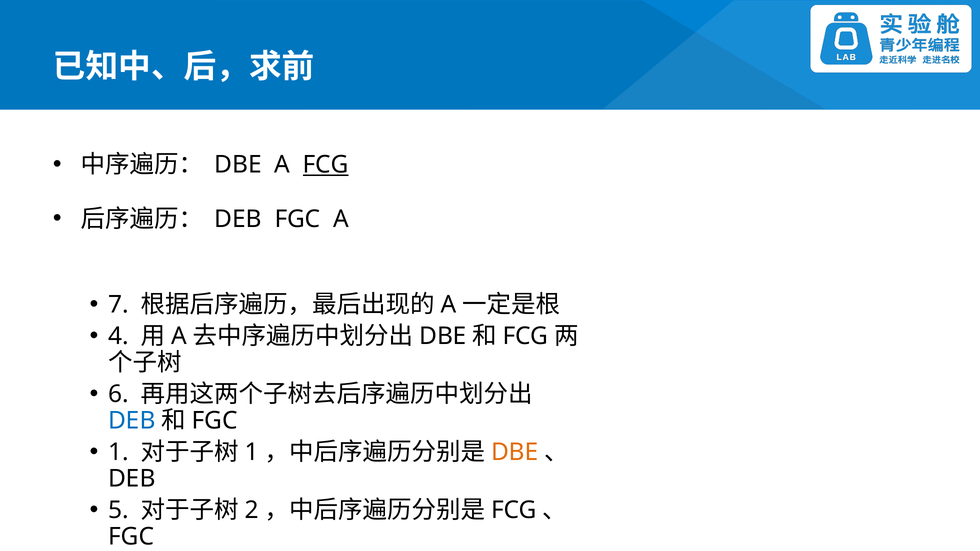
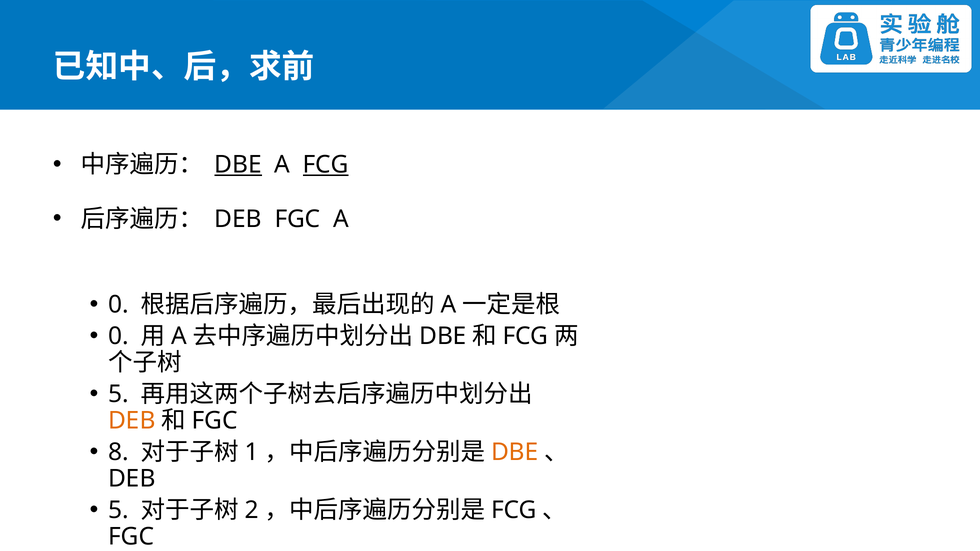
DBE underline: none -> present (238, 165)
7: 7 -> 0 (118, 305)
4: 4 -> 0 (118, 336)
6: 6 -> 5 (118, 394)
DEB colour: blue -> orange (132, 421)
1: 1 -> 8 (118, 452)
